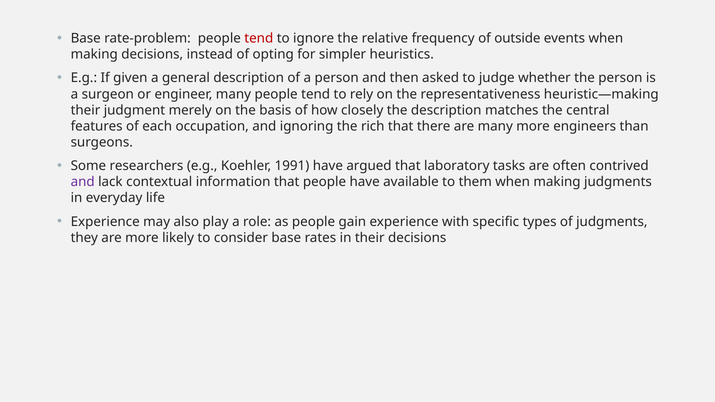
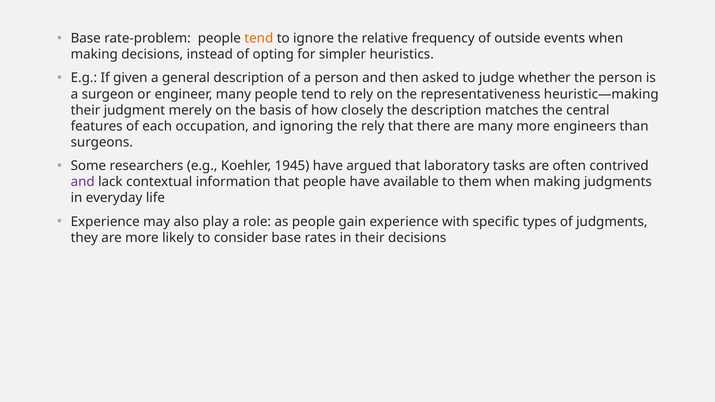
tend colour: red -> orange (259, 38)
the rich: rich -> rely (373, 126)
1991: 1991 -> 1945 (292, 166)
